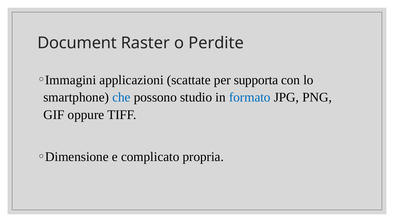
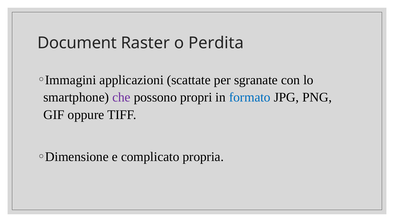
Perdite: Perdite -> Perdita (216, 43)
supporta: supporta -> sgranate (256, 80)
che colour: blue -> purple (121, 97)
studio: studio -> propri (196, 97)
